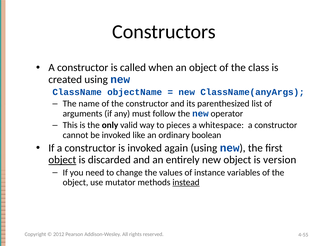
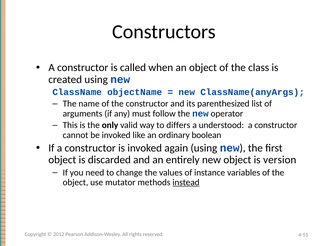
pieces: pieces -> differs (178, 125)
whitespace: whitespace -> understood (221, 125)
object underline: present -> none (62, 160)
